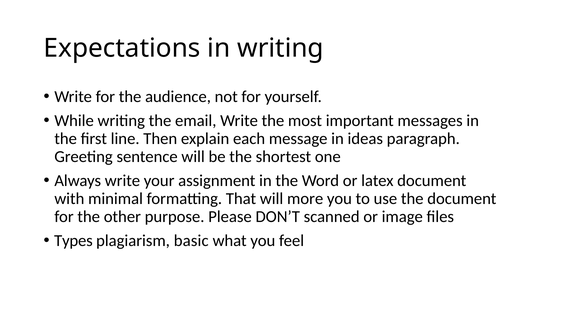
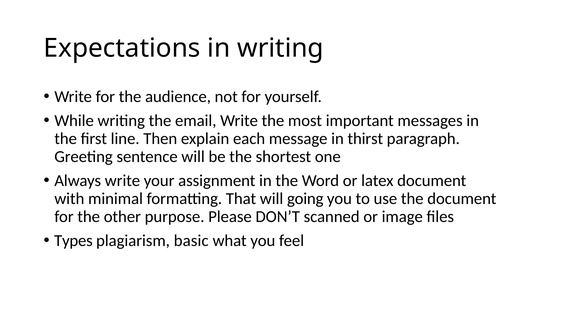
ideas: ideas -> thirst (365, 139)
more: more -> going (305, 199)
